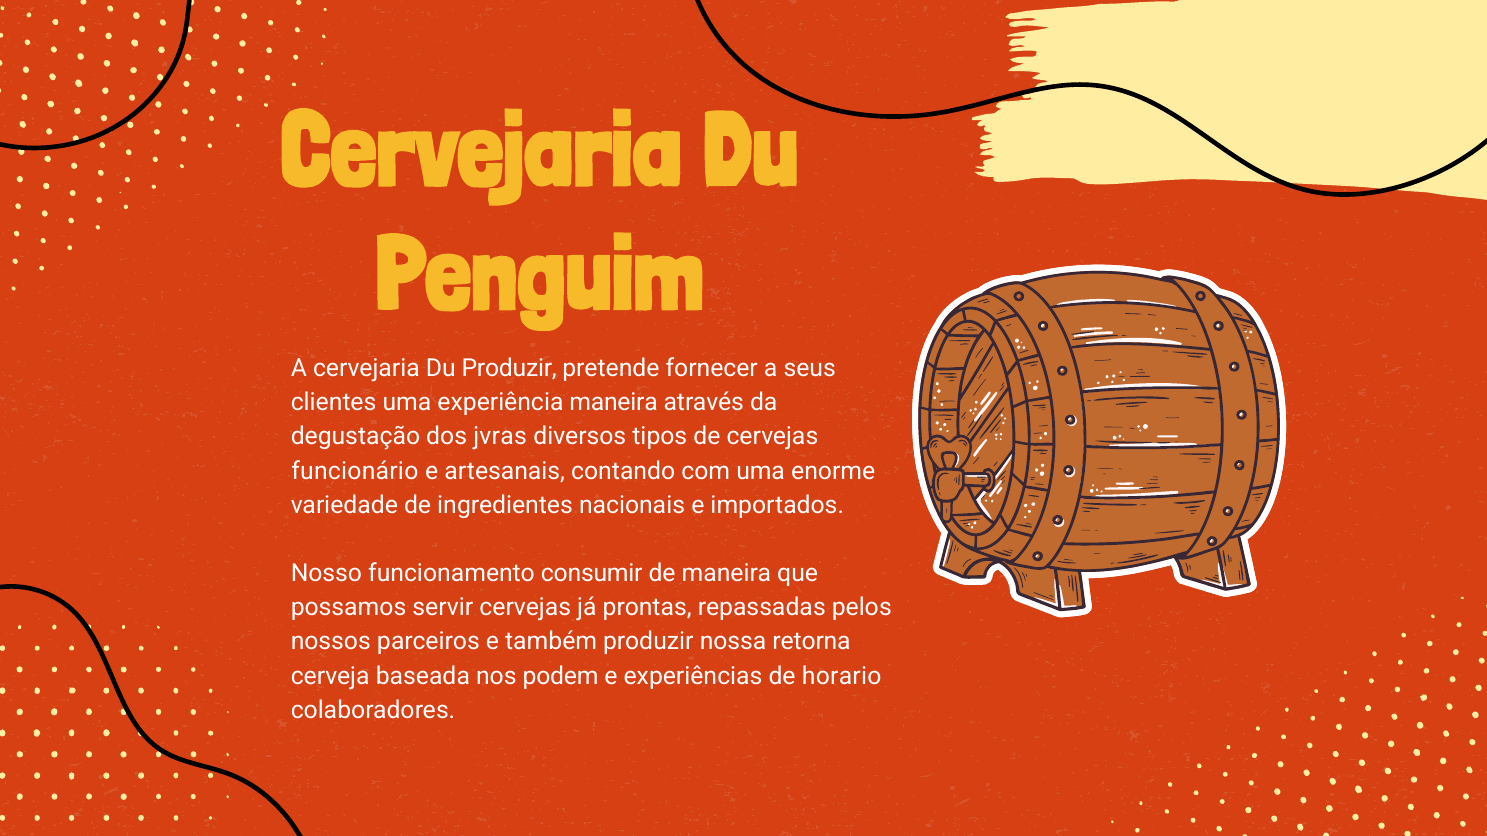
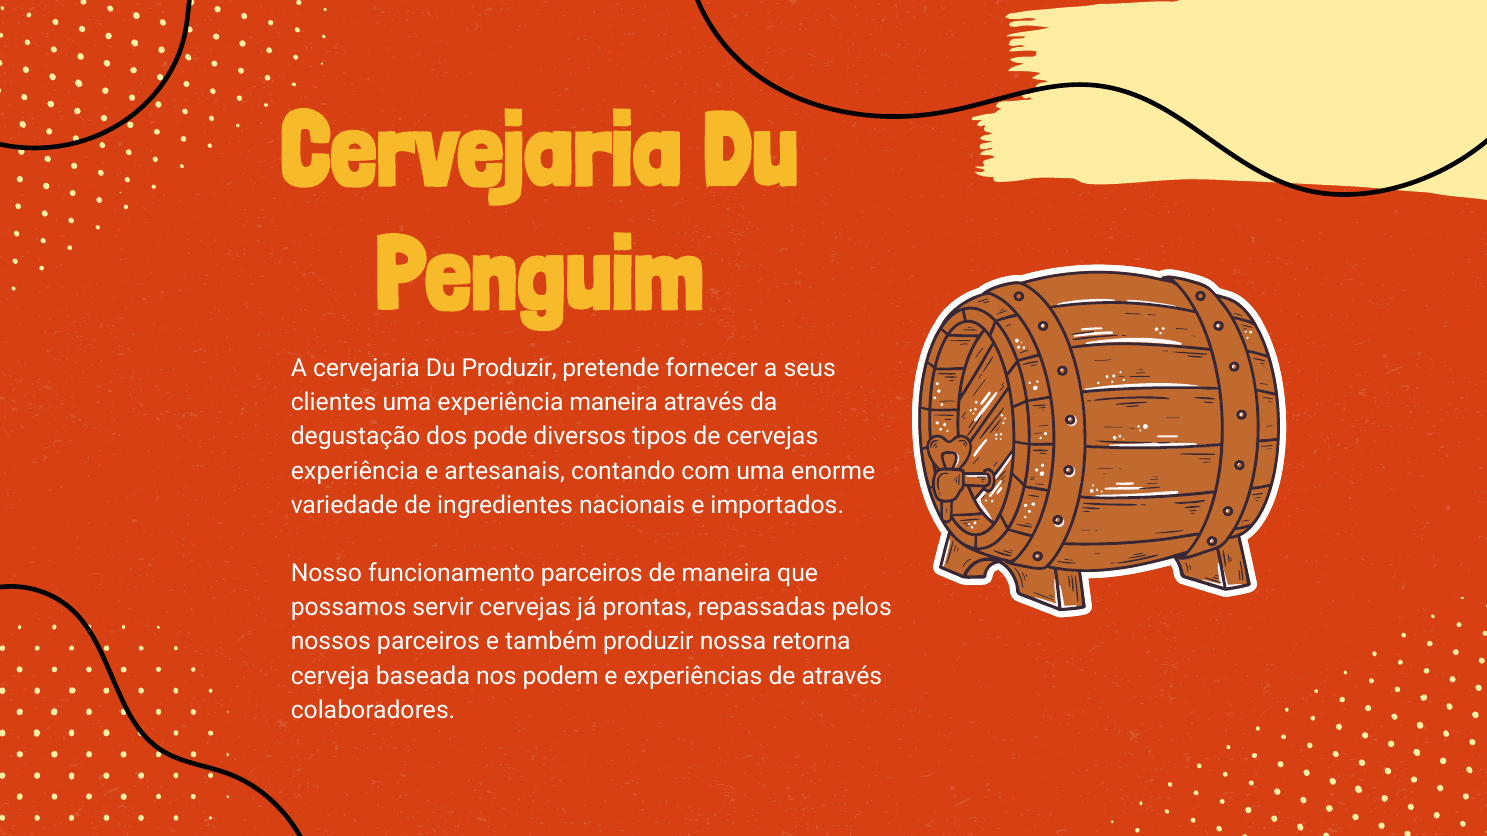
jvras: jvras -> pode (500, 437)
funcionário: funcionário -> experiência (355, 471)
funcionamento consumir: consumir -> parceiros (592, 574)
de horario: horario -> através (842, 676)
